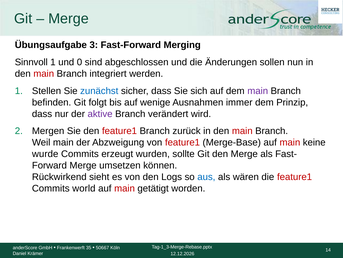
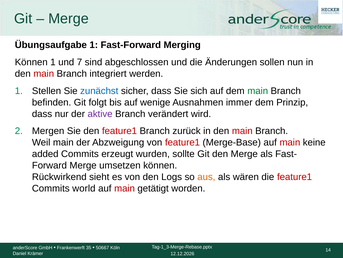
Übungsaufgabe 3: 3 -> 1 (94, 45)
Sinnvoll: Sinnvoll -> Können (31, 62)
0: 0 -> 7 (79, 62)
main colour: purple -> green (258, 91)
wurde: wurde -> added (45, 154)
aus colour: blue -> orange (206, 176)
